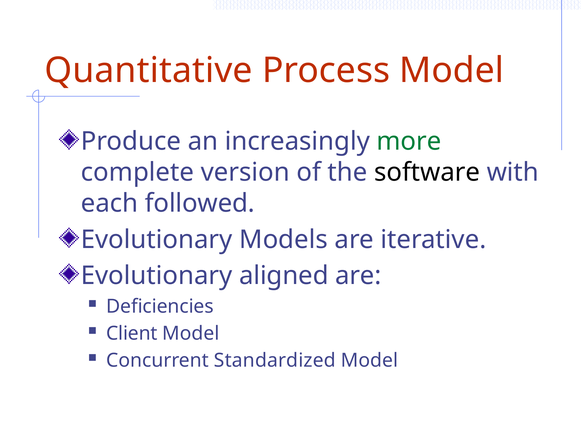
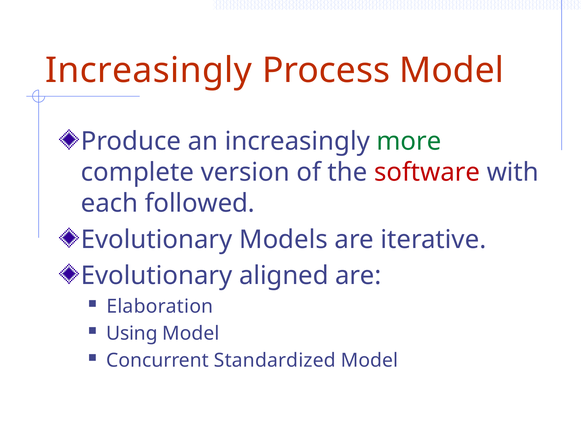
Quantitative: Quantitative -> Increasingly (148, 70)
software colour: black -> red (427, 172)
Deficiencies: Deficiencies -> Elaboration (160, 306)
Client: Client -> Using (132, 333)
